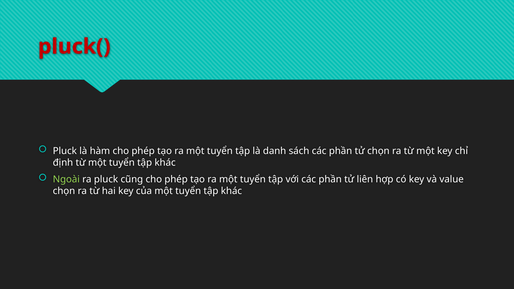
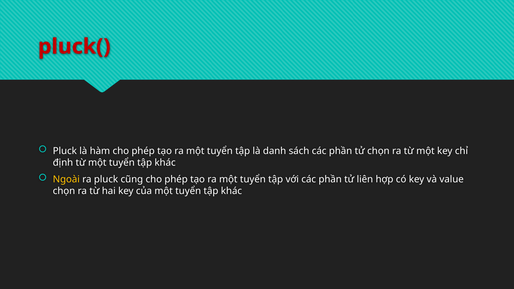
Ngoài colour: light green -> yellow (66, 179)
